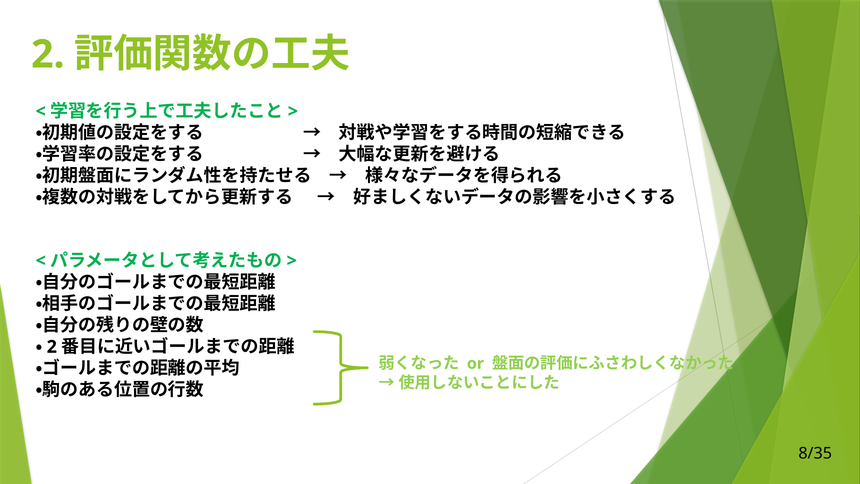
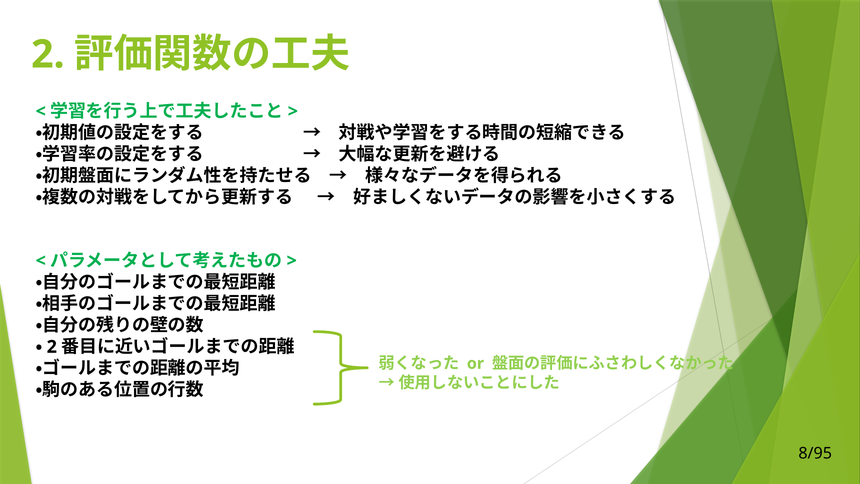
8/35: 8/35 -> 8/95 (815, 453)
